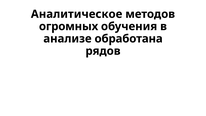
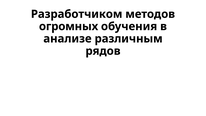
Аналитическое: Аналитическое -> Разработчиком (77, 14)
обработана: обработана -> различным (129, 39)
